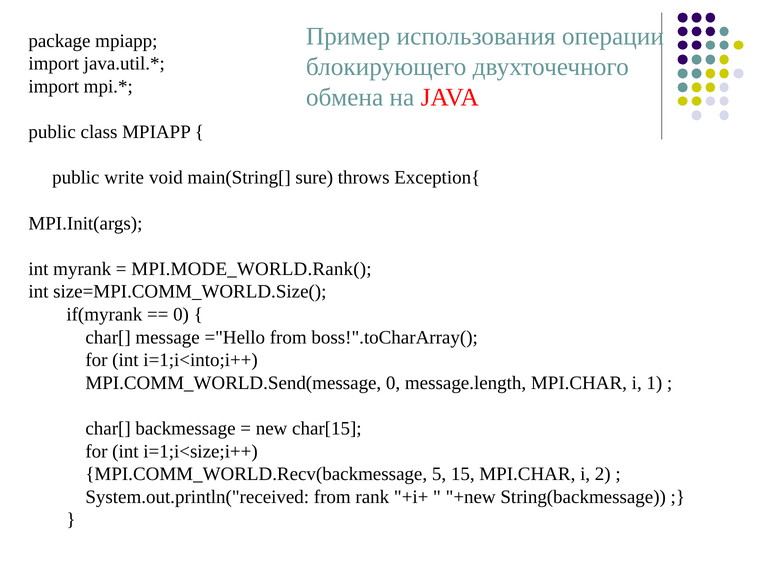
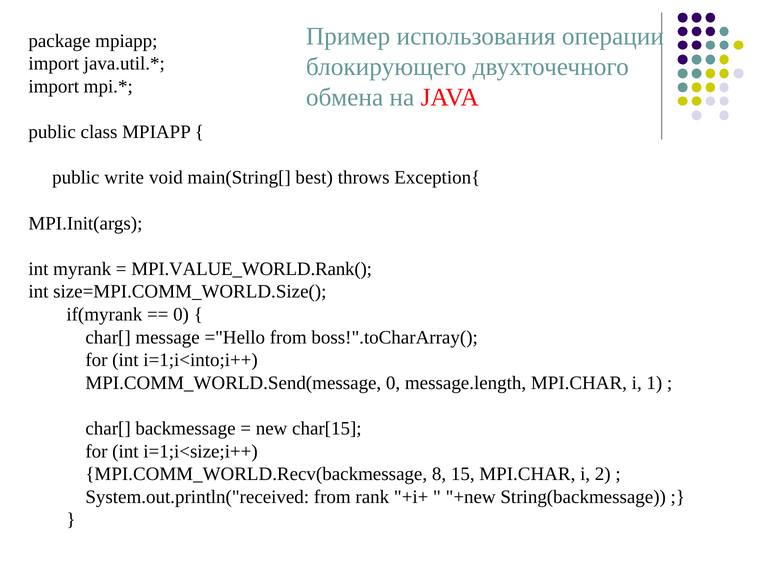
sure: sure -> best (314, 178)
MPI.MODE_WORLD.Rank(: MPI.MODE_WORLD.Rank( -> MPI.VALUE_WORLD.Rank( (252, 269)
5: 5 -> 8 (439, 474)
